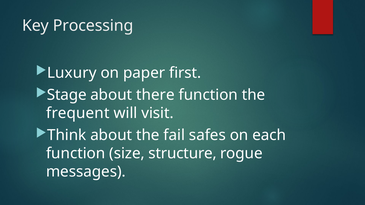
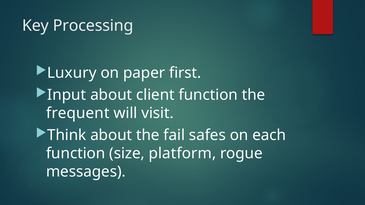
Stage: Stage -> Input (67, 95)
there: there -> client (155, 95)
structure: structure -> platform (182, 154)
